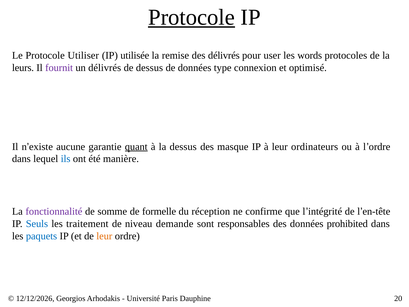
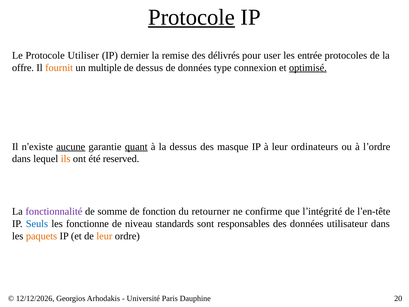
utilisée: utilisée -> dernier (135, 55)
words: words -> entrée (310, 55)
leurs: leurs -> offre (23, 68)
fournit colour: purple -> orange (59, 68)
un délivrés: délivrés -> multiple (105, 68)
optimisé underline: none -> present (308, 68)
aucune underline: none -> present (71, 147)
ils colour: blue -> orange (66, 159)
manière: manière -> reserved (121, 159)
formelle: formelle -> fonction (159, 211)
réception: réception -> retourner (211, 211)
traitement: traitement -> fonctionne (87, 224)
demande: demande -> standards (175, 224)
prohibited: prohibited -> utilisateur (347, 224)
paquets colour: blue -> orange (42, 236)
